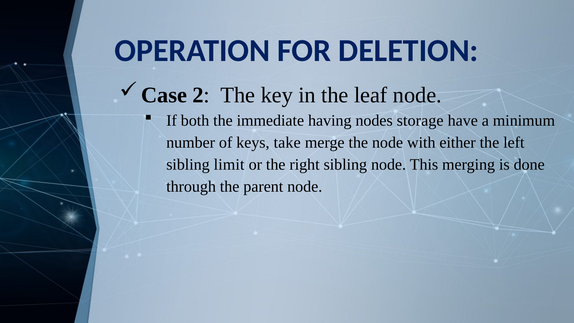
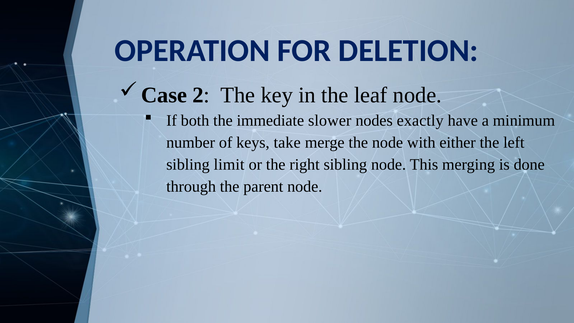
having: having -> slower (330, 120)
storage: storage -> exactly (420, 120)
